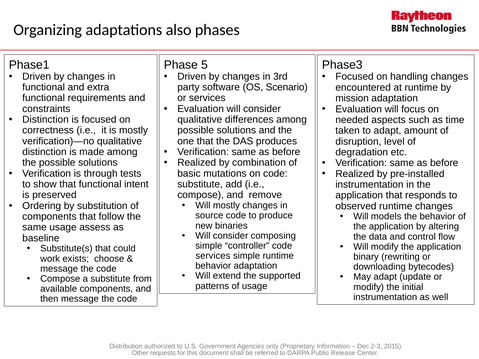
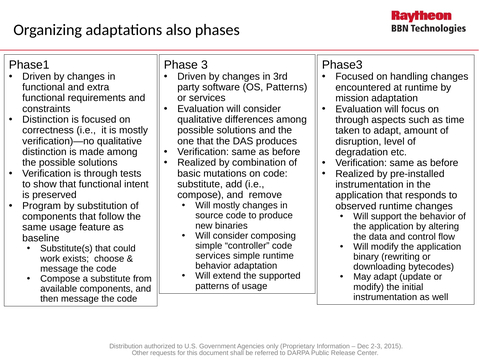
5: 5 -> 3 (204, 65)
OS Scenario: Scenario -> Patterns (287, 87)
needed: needed -> through (352, 120)
Ordering: Ordering -> Program (42, 206)
models: models -> support (386, 217)
assess: assess -> feature (95, 228)
